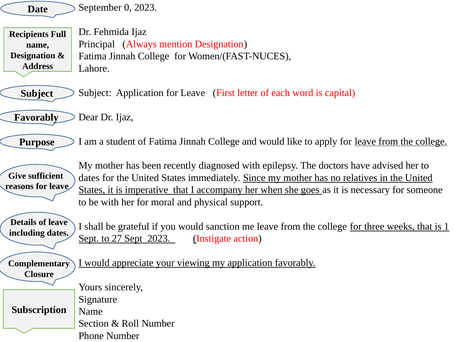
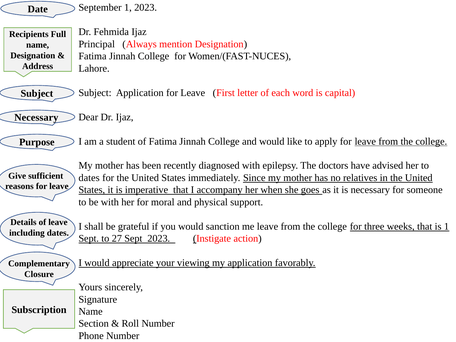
September 0: 0 -> 1 (128, 8)
Favorably: Favorably -> Necessary (36, 118)
